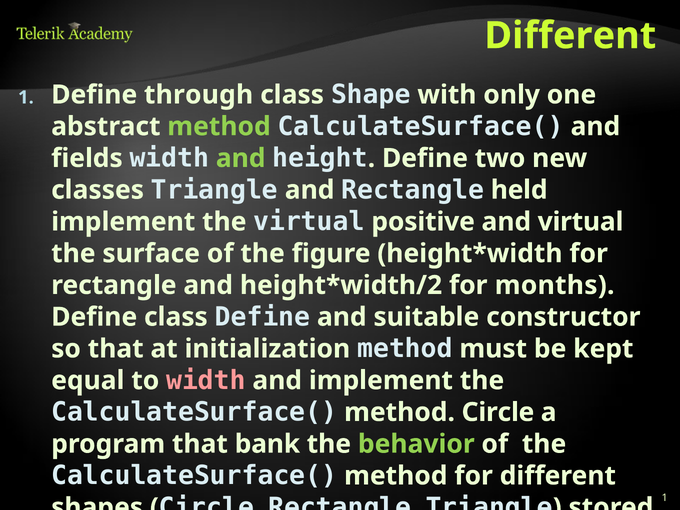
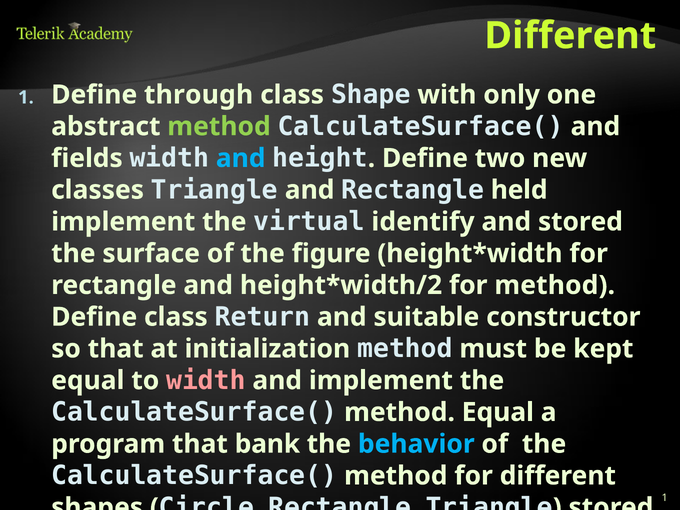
and colour: light green -> light blue (241, 158)
positive: positive -> identify (423, 222)
and virtual: virtual -> stored (580, 222)
for months: months -> method (555, 285)
class Define: Define -> Return (263, 317)
method Circle: Circle -> Equal (498, 412)
behavior colour: light green -> light blue (416, 444)
